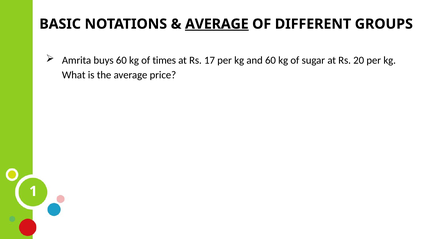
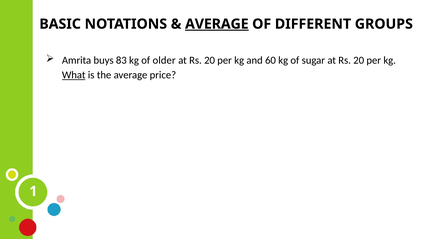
buys 60: 60 -> 83 (121, 60)
times: times -> older (164, 60)
17: 17 -> 20 (210, 60)
What underline: none -> present (74, 75)
